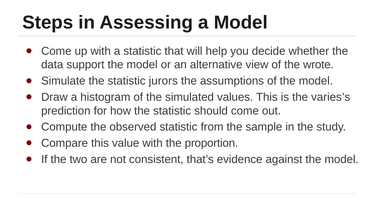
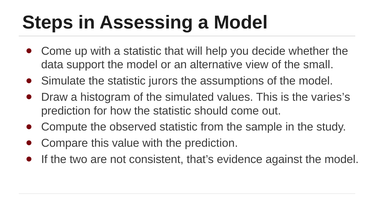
wrote: wrote -> small (318, 65)
the proportion: proportion -> prediction (211, 143)
